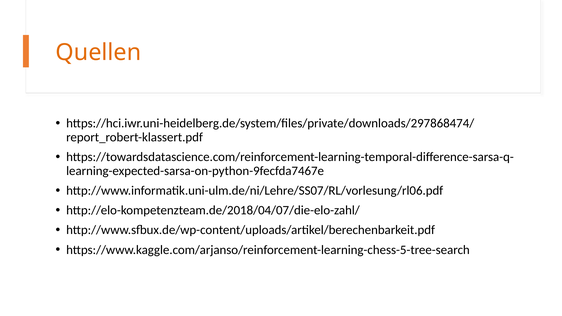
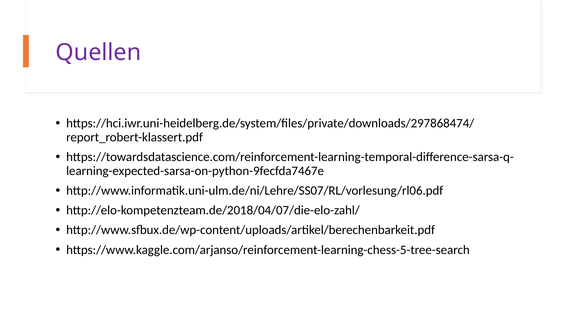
Quellen colour: orange -> purple (98, 52)
